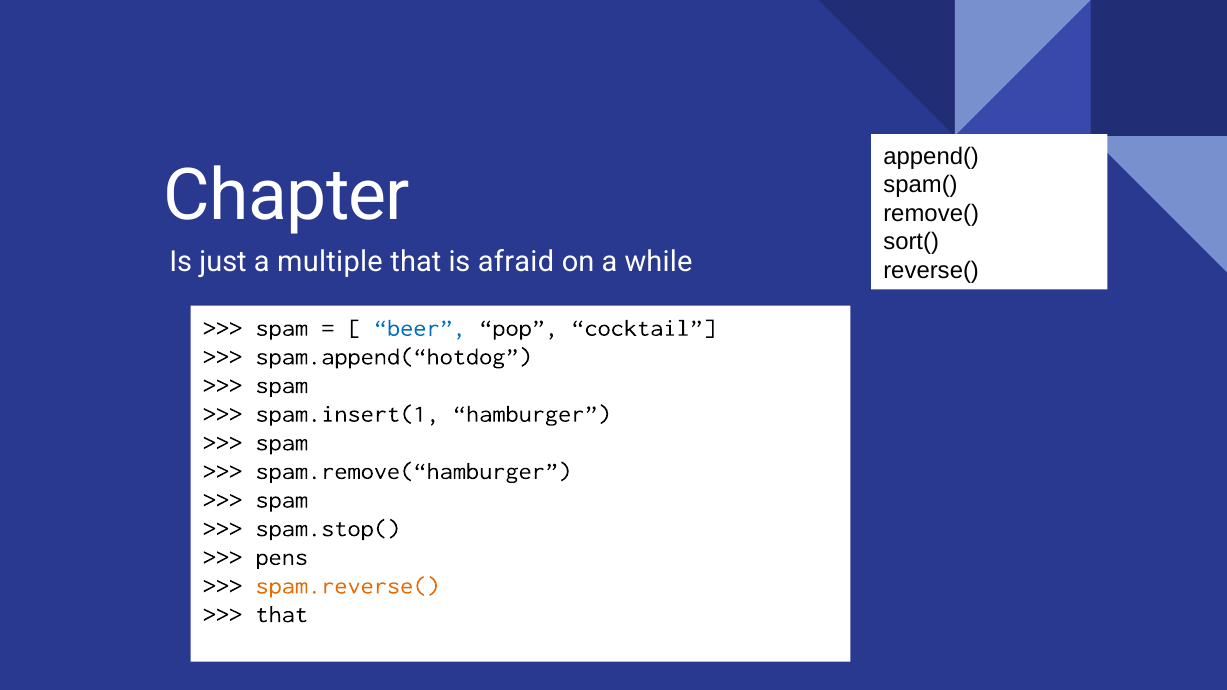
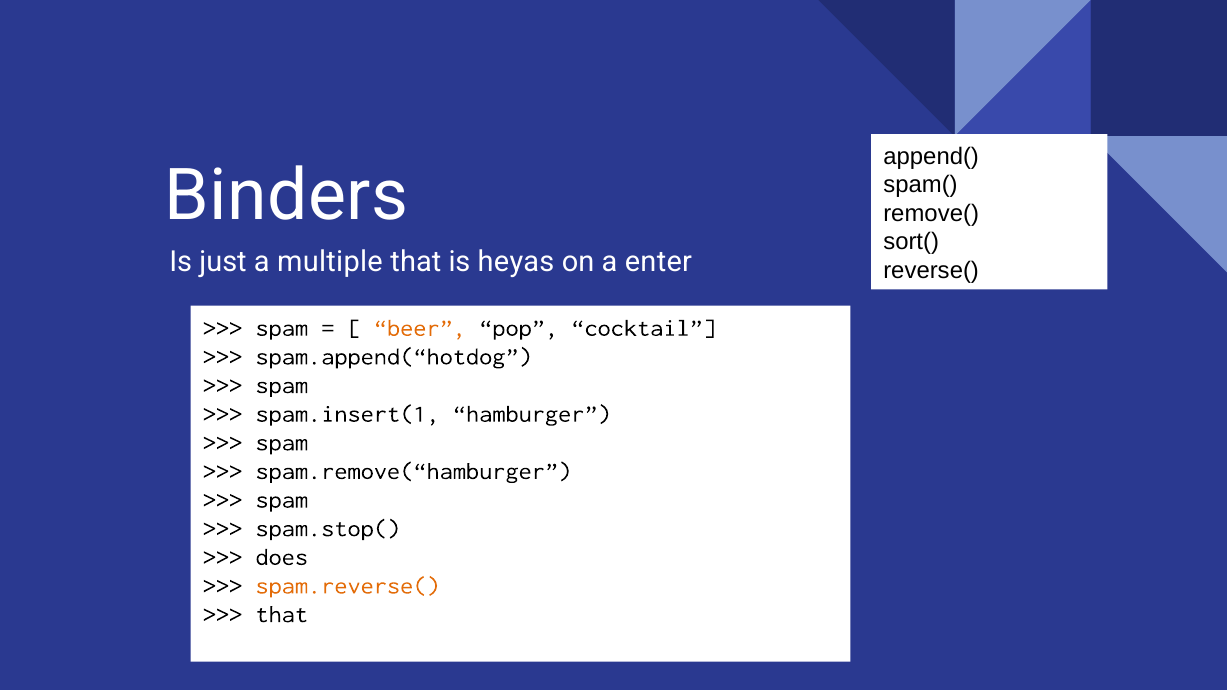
Chapter: Chapter -> Binders (286, 196)
afraid: afraid -> heyas (516, 262)
while: while -> enter (658, 262)
beer colour: blue -> orange (420, 328)
pens: pens -> does (282, 557)
